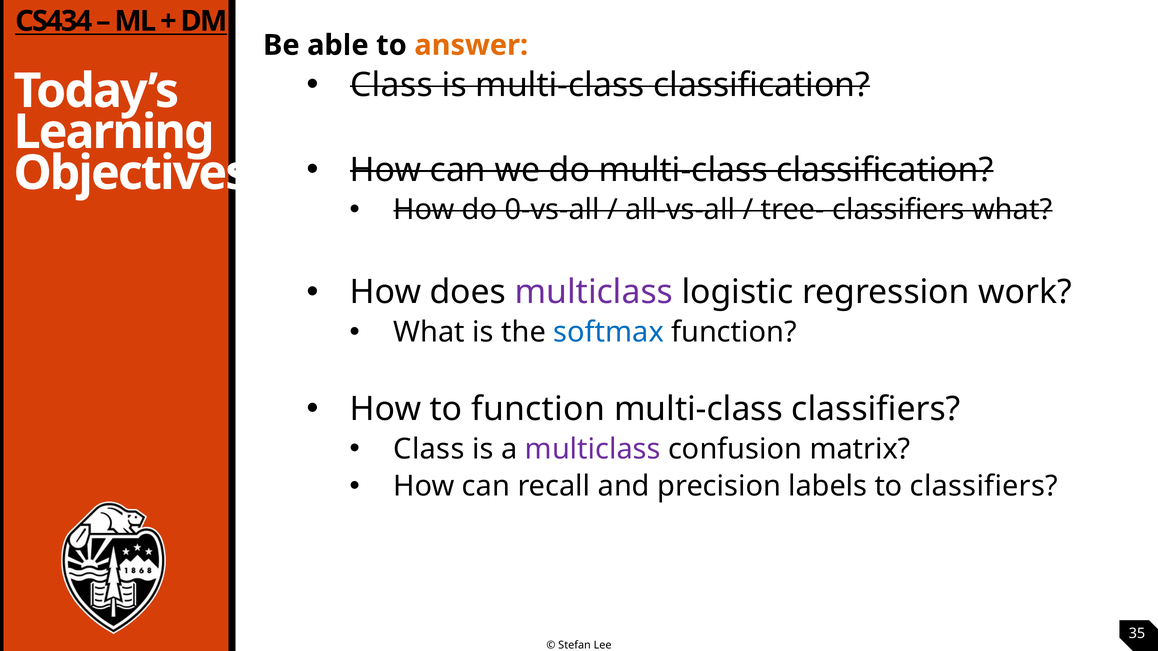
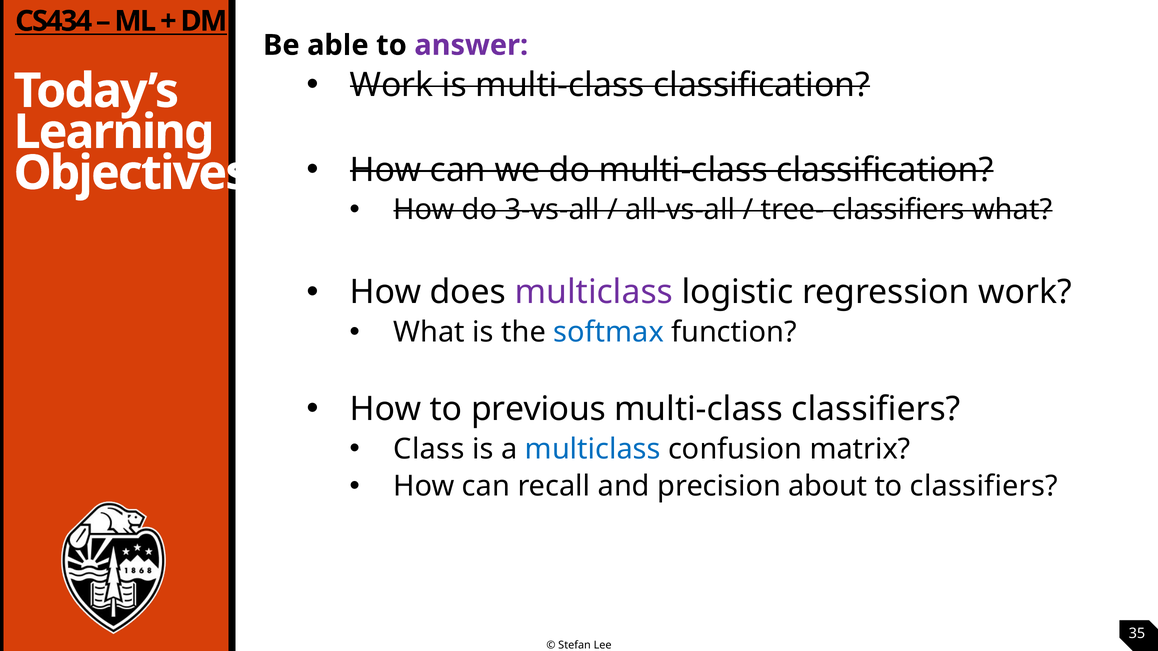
answer colour: orange -> purple (471, 45)
Class: Class -> Work (392, 85)
0-vs-all: 0-vs-all -> 3-vs-all (552, 210)
to function: function -> previous (538, 409)
multiclass colour: purple -> blue (593, 449)
labels: labels -> about (828, 487)
